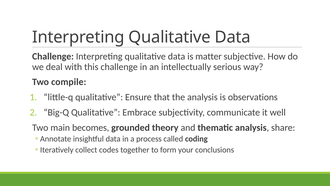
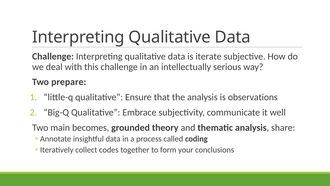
matter: matter -> iterate (209, 56)
compile: compile -> prepare (69, 82)
